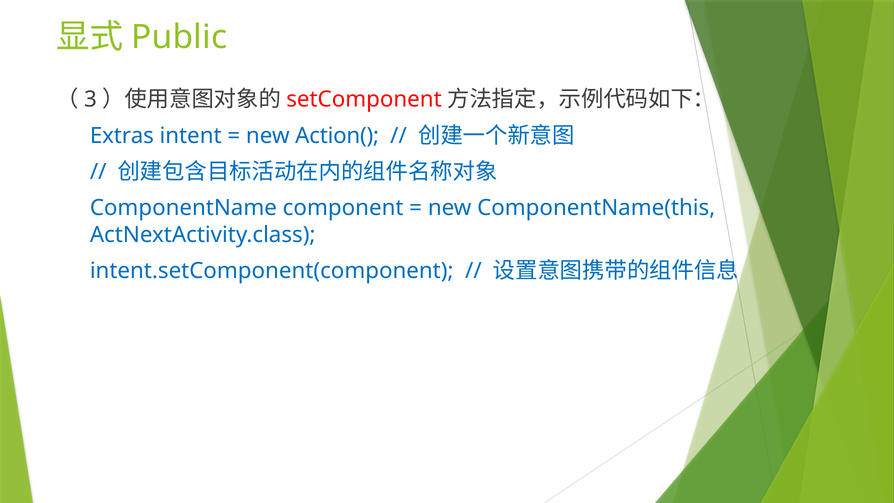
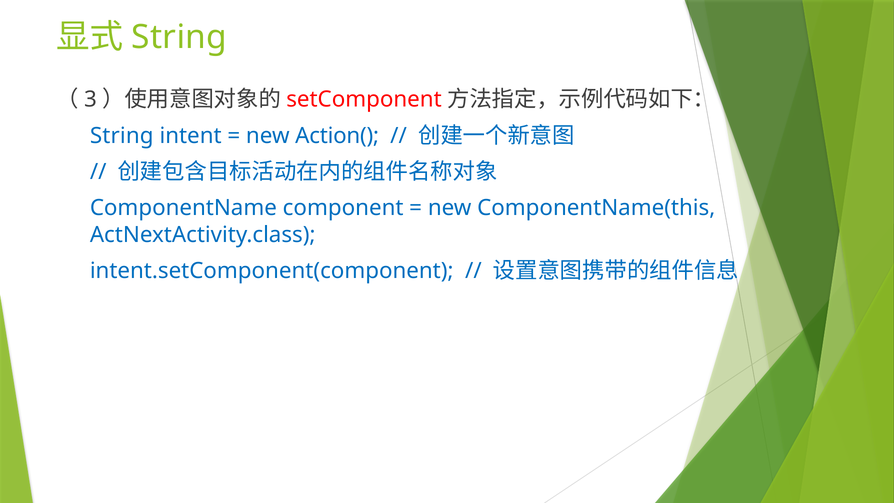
Public: Public -> String (179, 37)
Extras: Extras -> String (122, 136)
